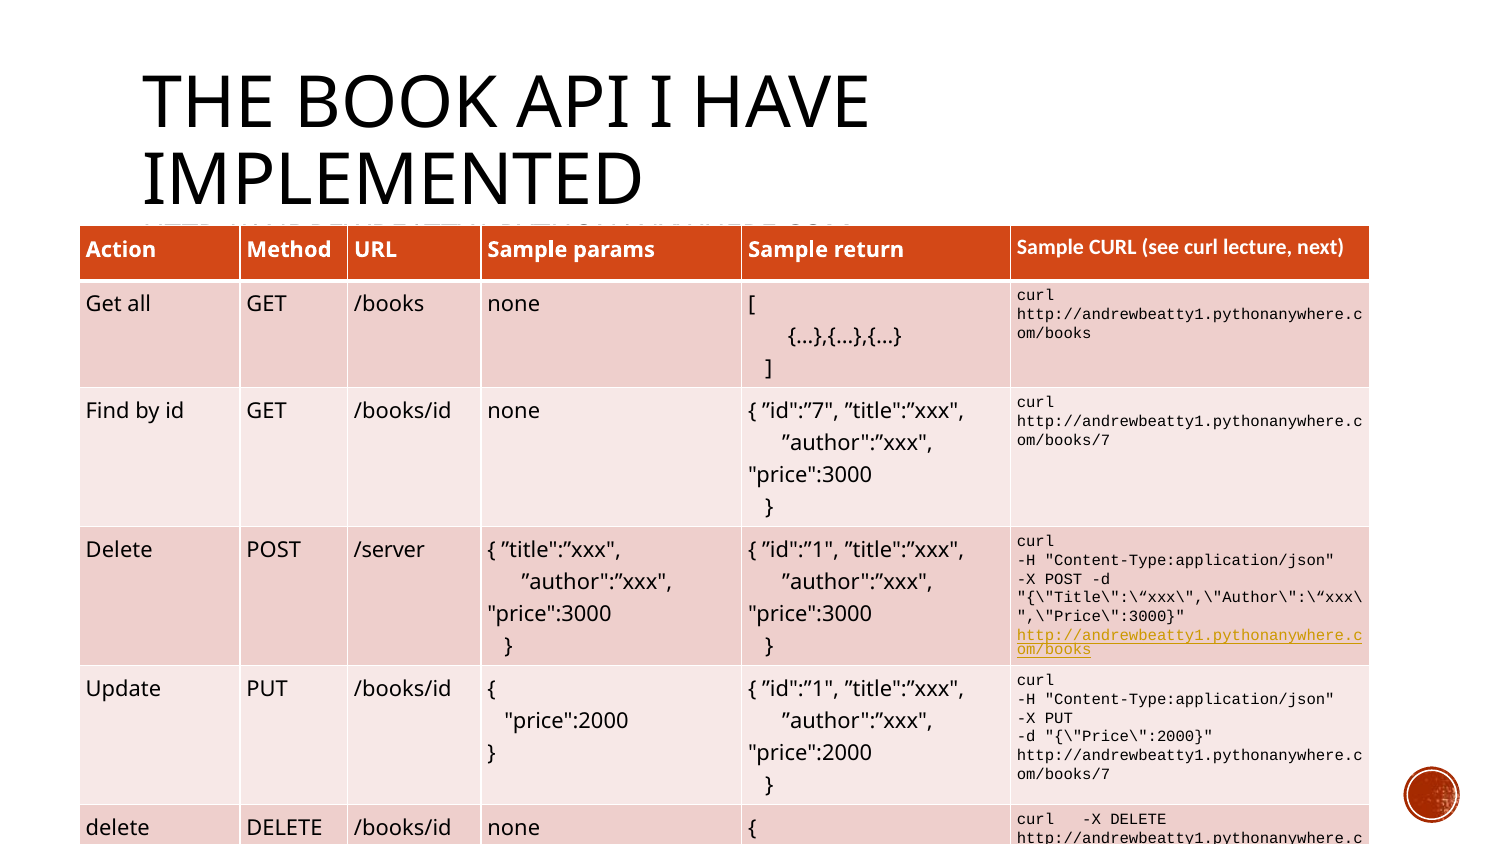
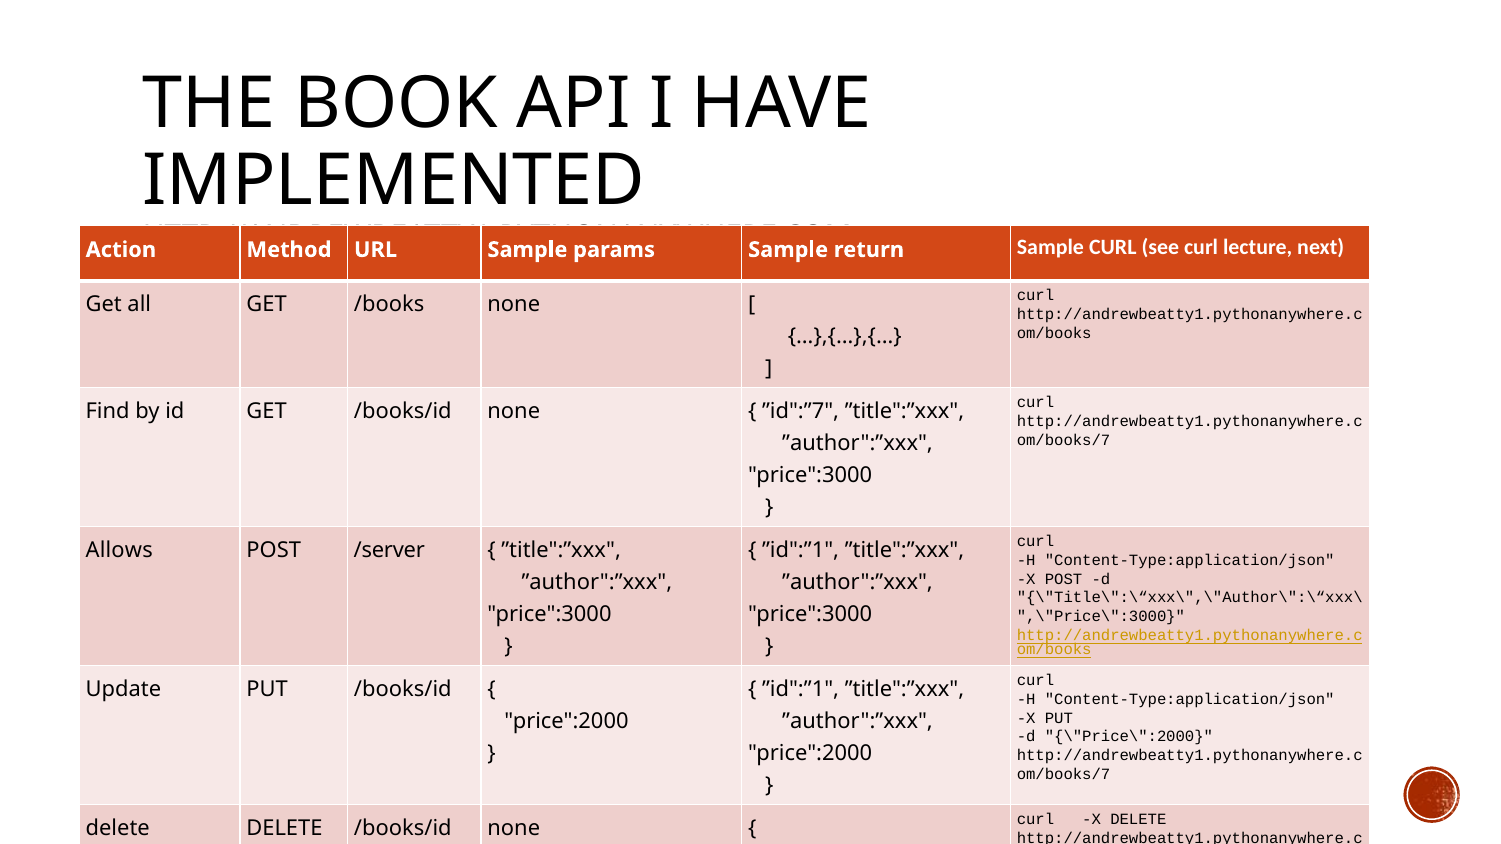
Delete: Delete -> Allows (119, 551)
